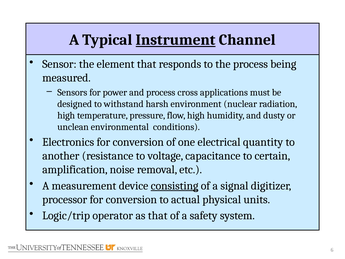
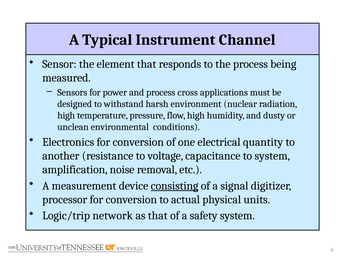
Instrument underline: present -> none (176, 40)
to certain: certain -> system (272, 156)
operator: operator -> network (113, 215)
